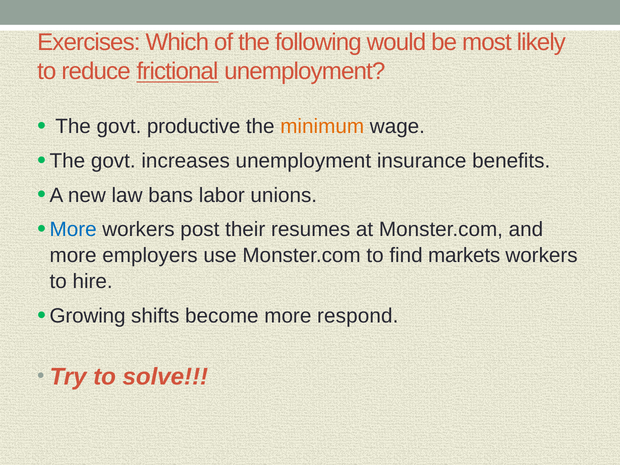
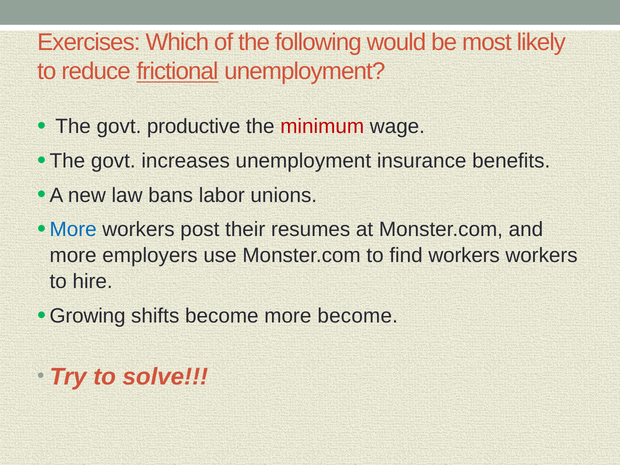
minimum colour: orange -> red (322, 127)
find markets: markets -> workers (464, 256)
more respond: respond -> become (358, 316)
